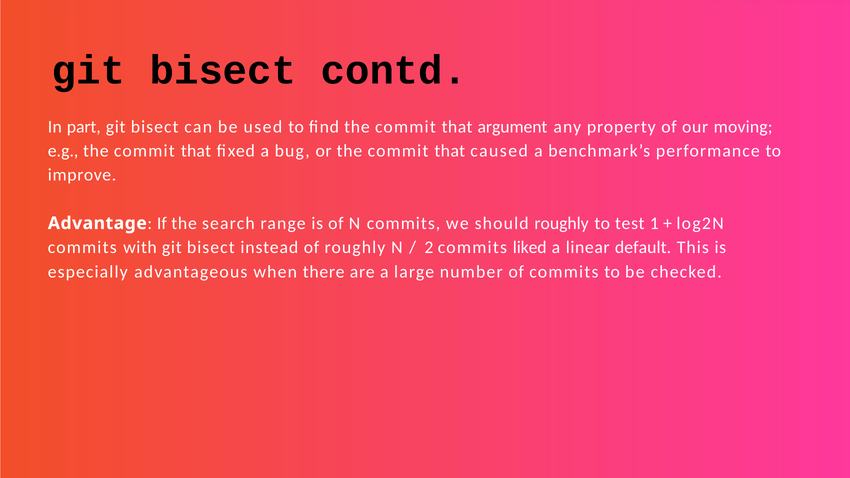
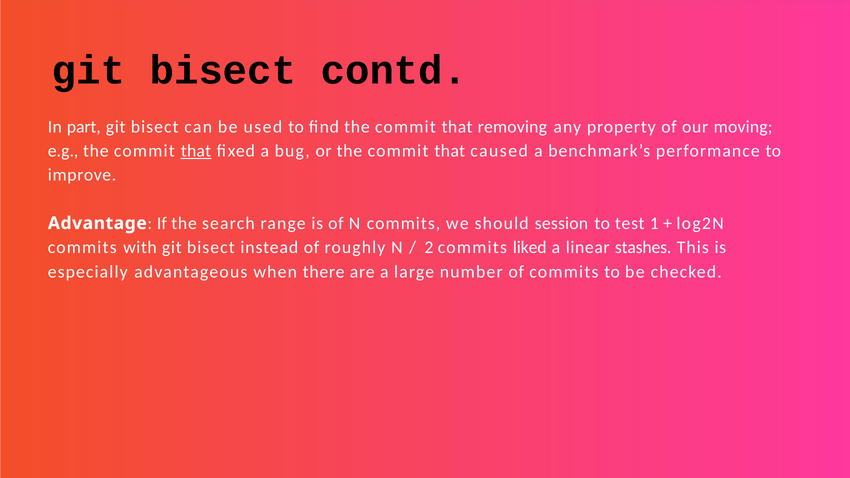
argument: argument -> removing (512, 127)
that underline: none -> present (196, 151)
should roughly: roughly -> session (561, 223)
default: default -> stashes (643, 248)
